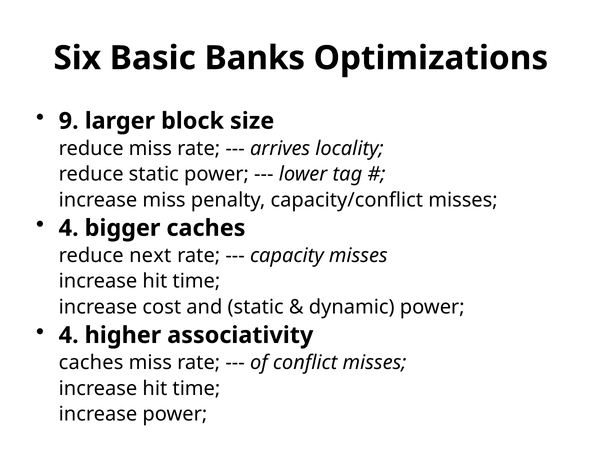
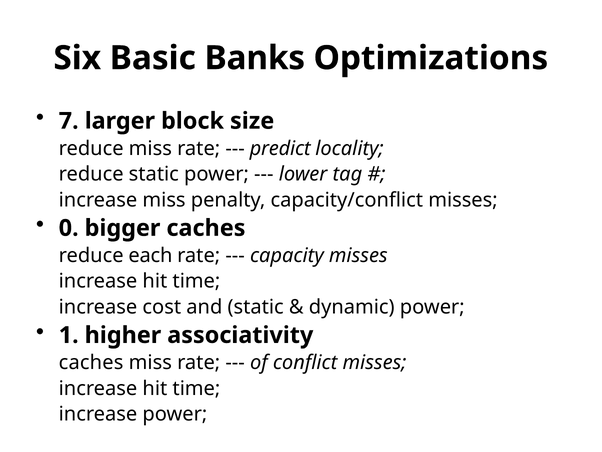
9: 9 -> 7 (69, 121)
arrives: arrives -> predict (280, 148)
4: 4 -> 0 (69, 228)
next: next -> each (150, 255)
4: 4 -> 1 (69, 335)
